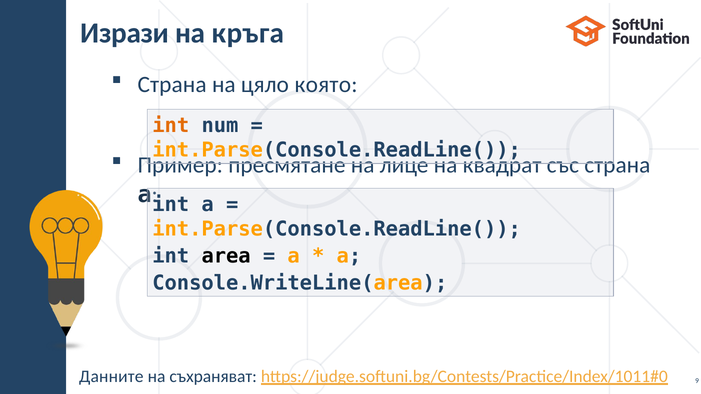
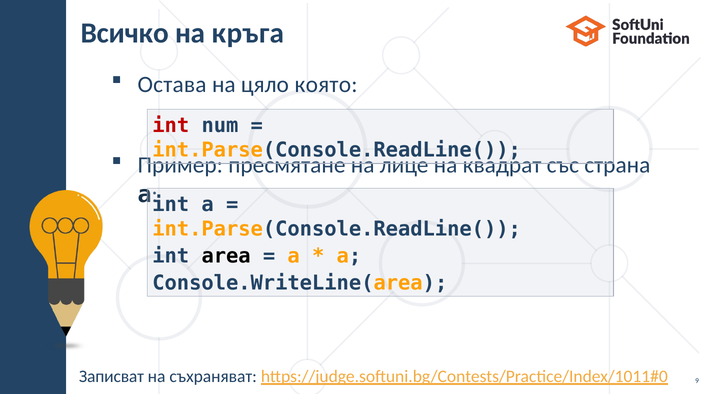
Изрази: Изрази -> Всичко (125, 33)
Страна: Страна -> Остава (172, 85)
int colour: orange -> red (171, 126)
Данните: Данните -> Записват (111, 377)
